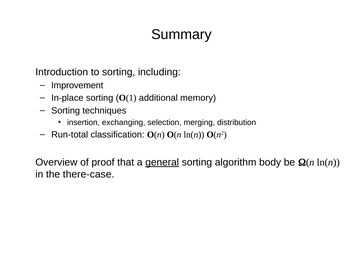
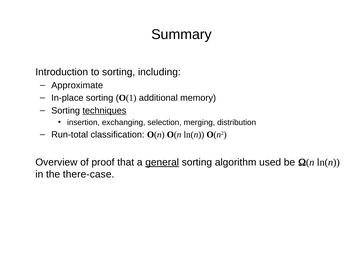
Improvement: Improvement -> Approximate (77, 85)
techniques underline: none -> present (104, 111)
body: body -> used (270, 162)
